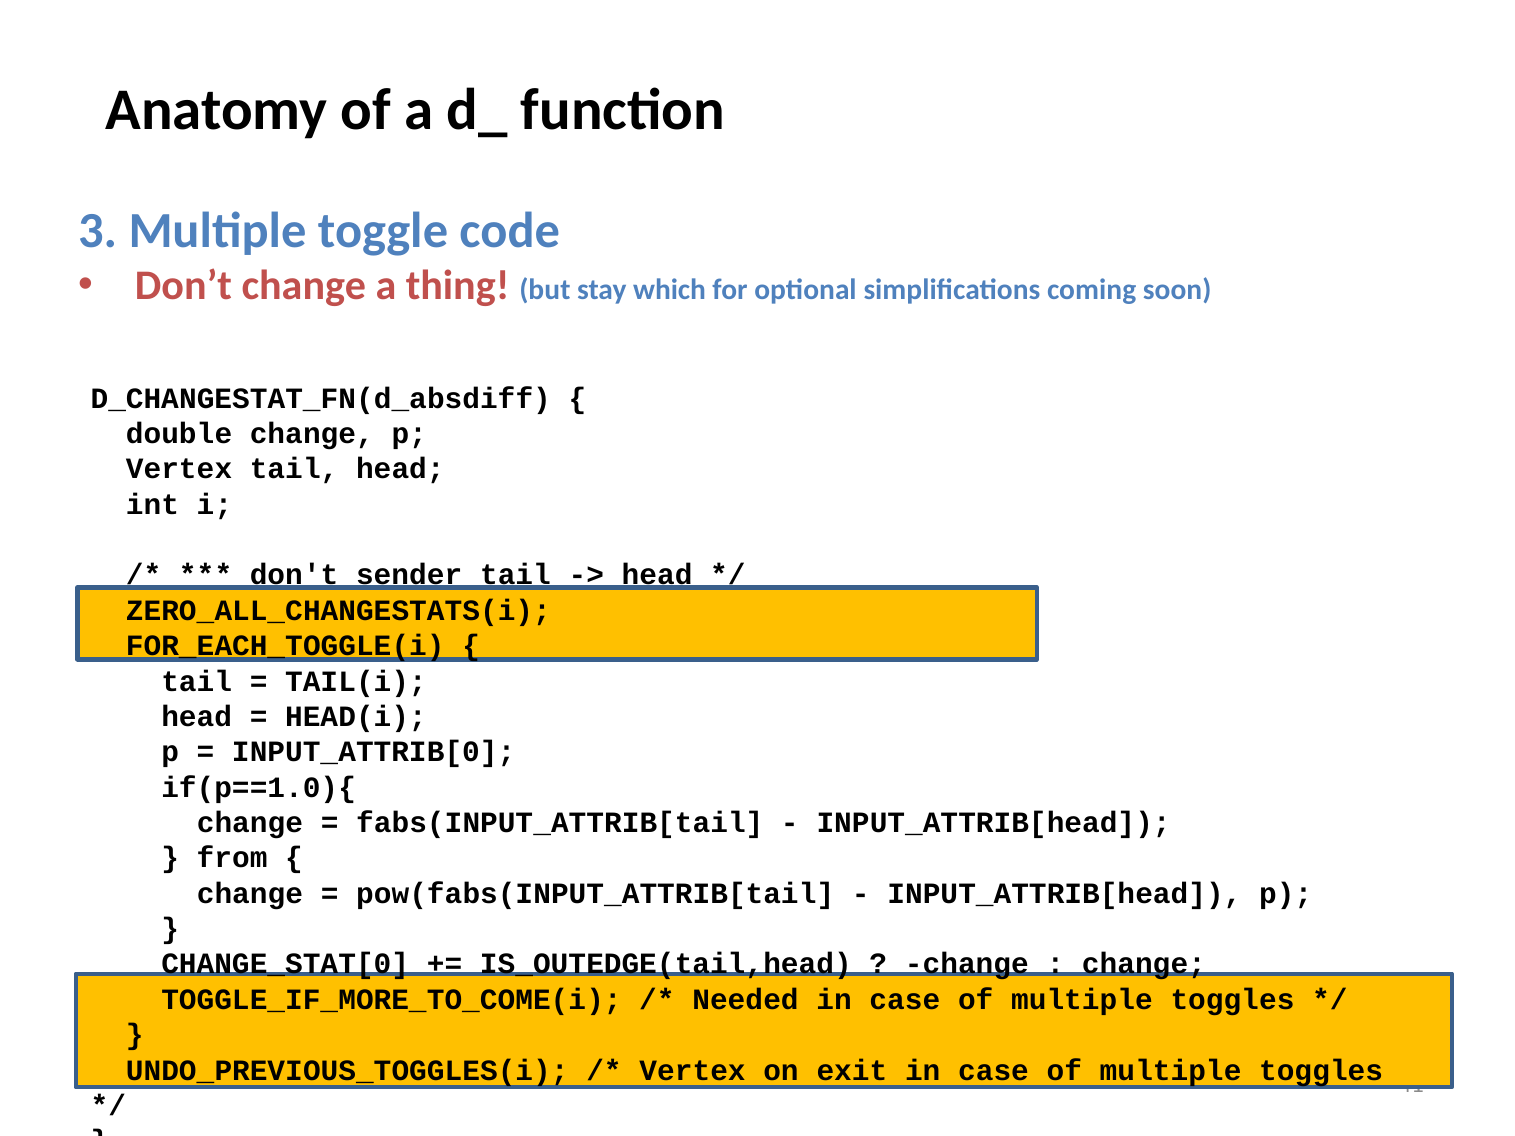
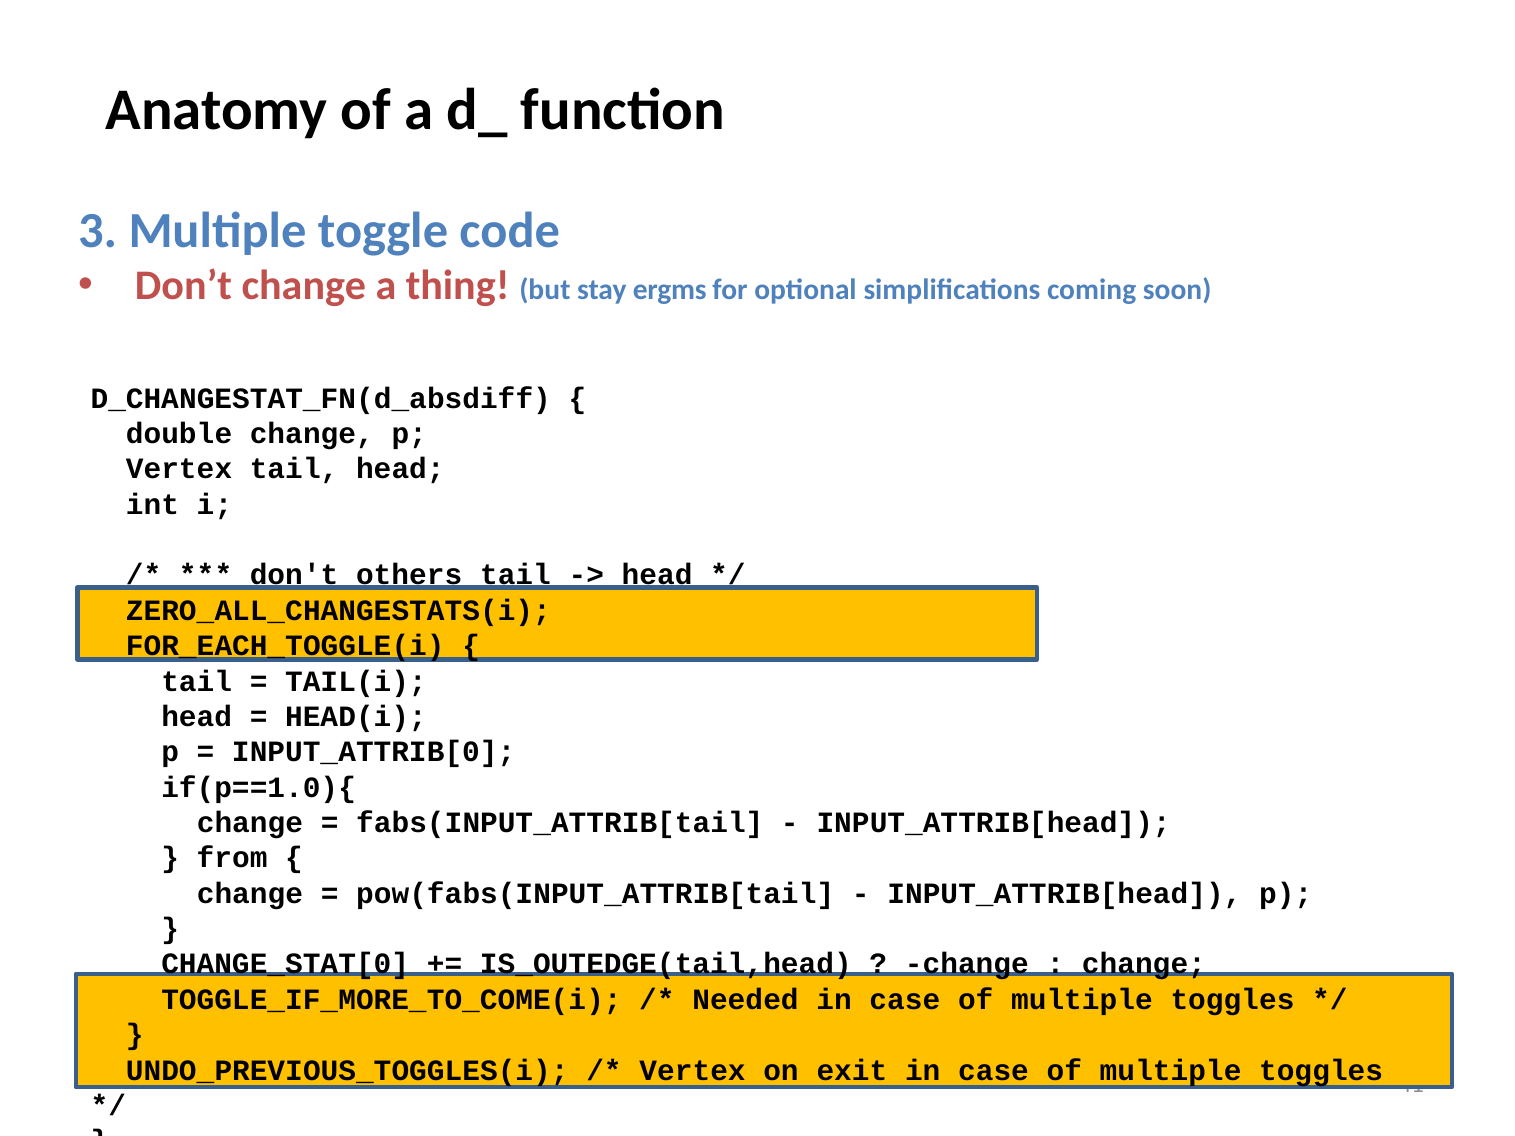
which: which -> ergms (670, 290)
sender: sender -> others (409, 575)
